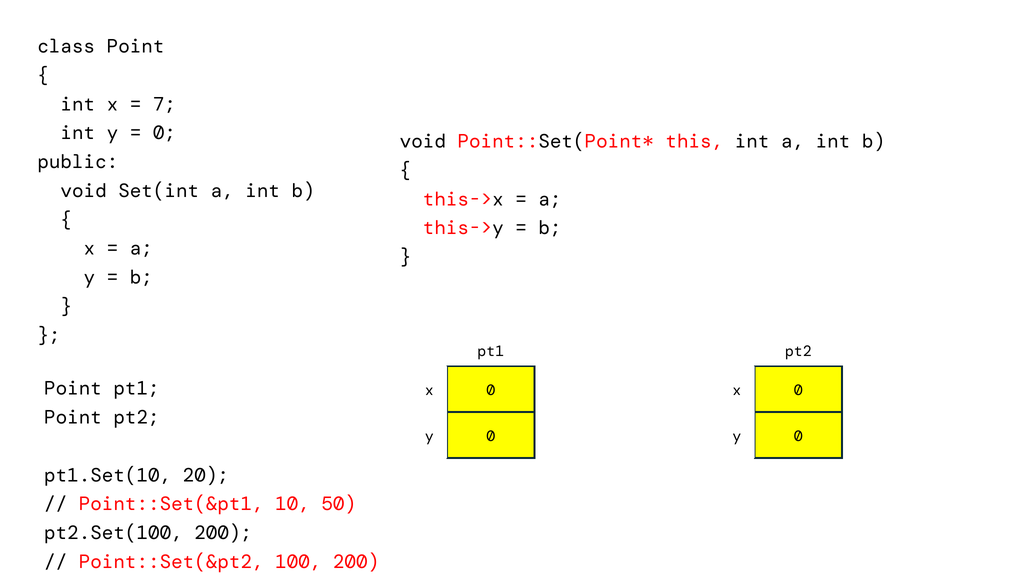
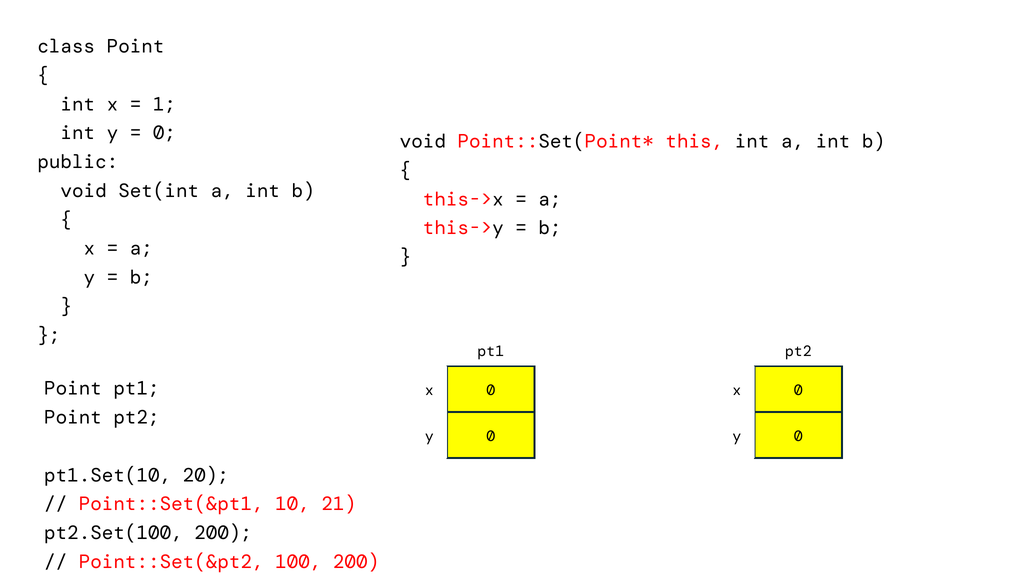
7: 7 -> 1 (164, 104)
50: 50 -> 21 (339, 505)
